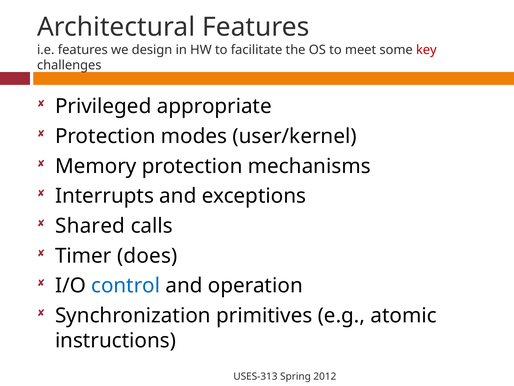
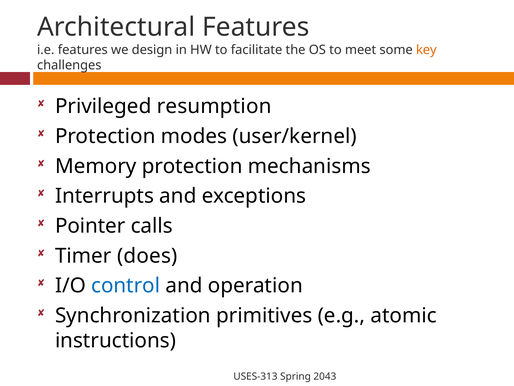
key colour: red -> orange (426, 50)
appropriate: appropriate -> resumption (214, 106)
Shared: Shared -> Pointer (90, 226)
2012: 2012 -> 2043 (325, 376)
